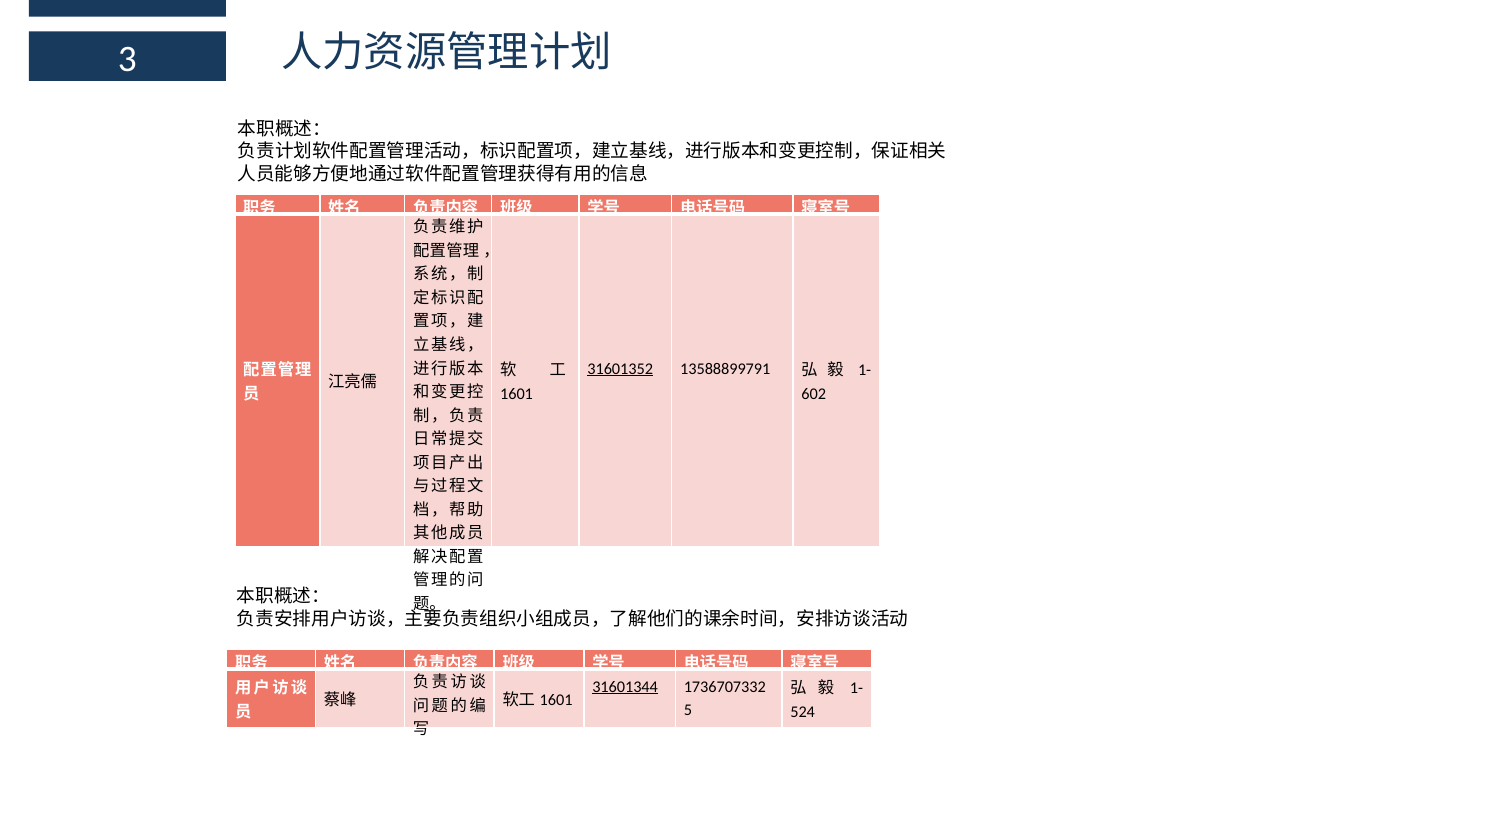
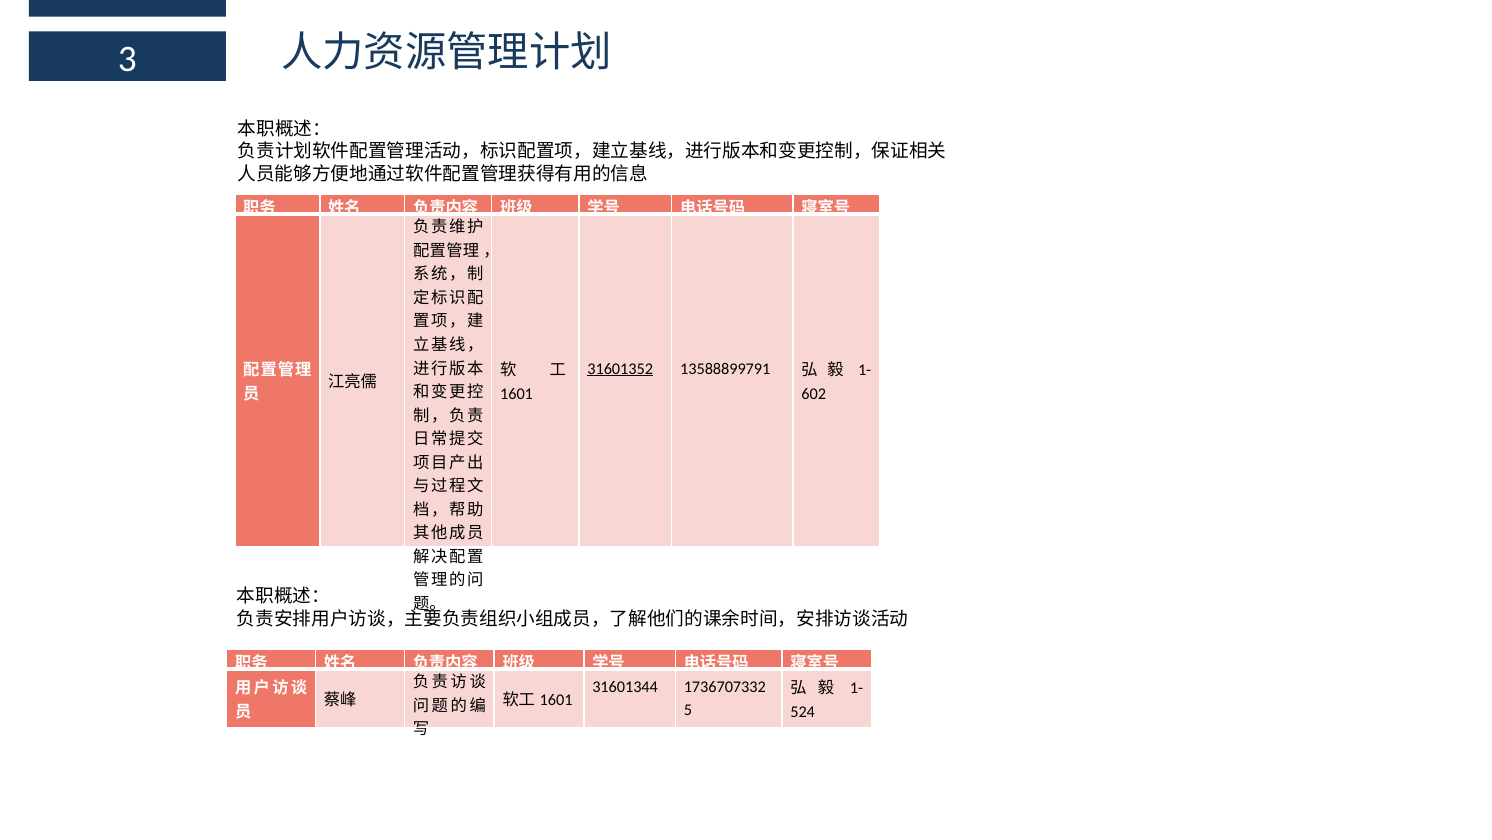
31601344 underline: present -> none (625, 686)
